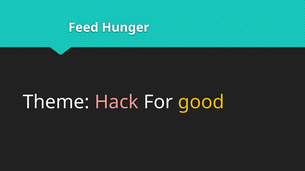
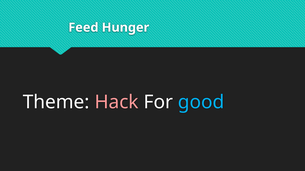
good colour: yellow -> light blue (201, 102)
